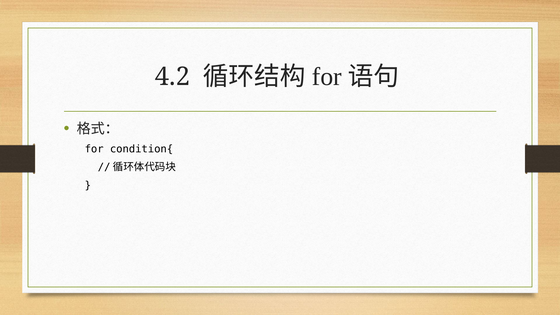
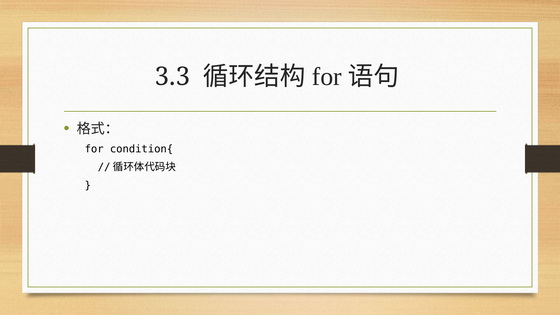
4.2: 4.2 -> 3.3 (173, 77)
